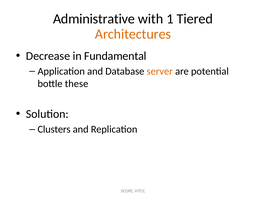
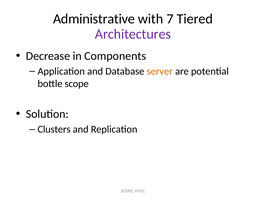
1: 1 -> 7 (170, 19)
Architectures colour: orange -> purple (133, 34)
Fundamental: Fundamental -> Components (115, 56)
bottle these: these -> scope (77, 83)
